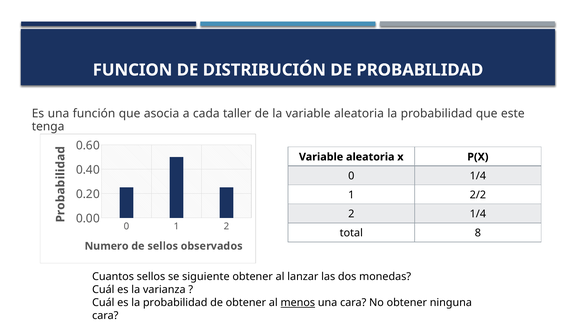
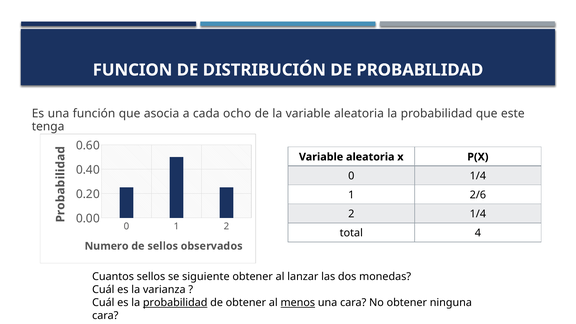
taller: taller -> ocho (237, 113)
2/2: 2/2 -> 2/6 (478, 195)
8: 8 -> 4 (478, 233)
probabilidad underline: none -> present (175, 303)
